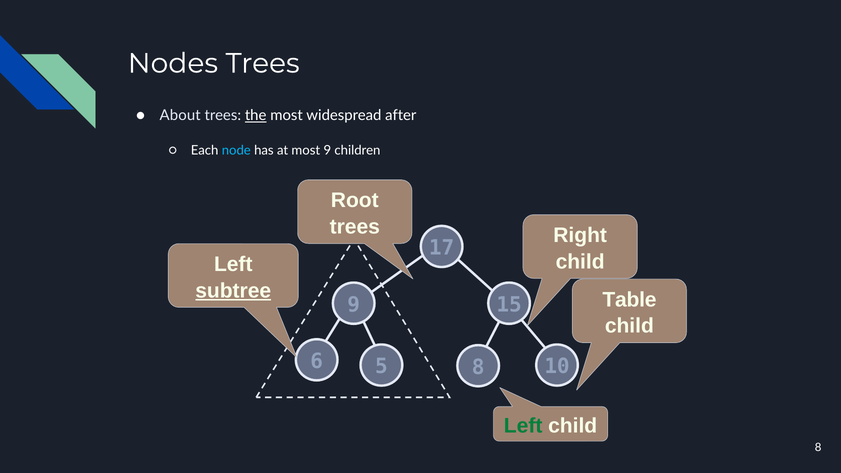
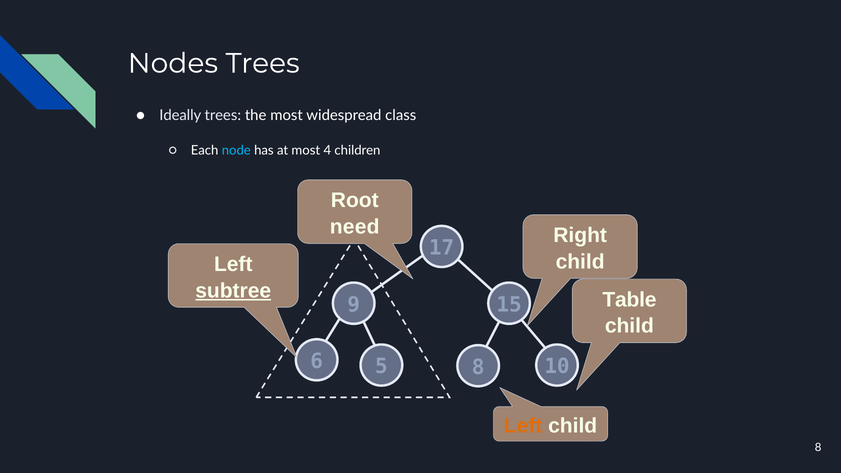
About: About -> Ideally (180, 115)
the underline: present -> none (256, 115)
after: after -> class (401, 115)
most 9: 9 -> 4 (327, 151)
trees: trees -> need (355, 227)
Left colour: green -> orange (523, 426)
